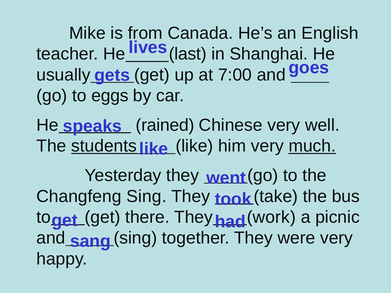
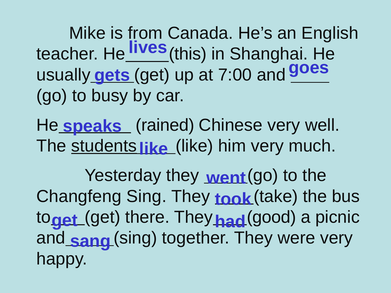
last: last -> this (188, 54)
eggs: eggs -> busy (110, 96)
much underline: present -> none (312, 146)
work: work -> good (271, 217)
